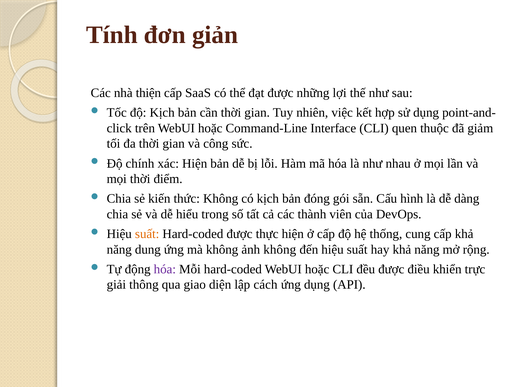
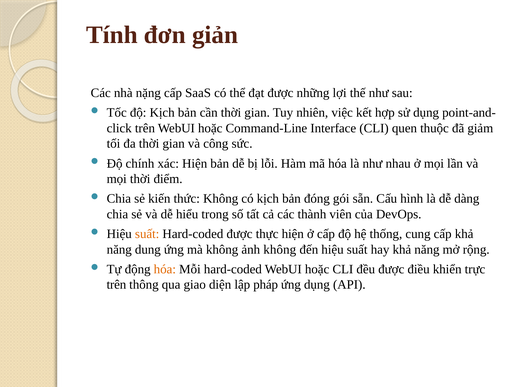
thiện: thiện -> nặng (148, 93)
hóa colour: purple -> orange (165, 269)
giải: giải -> trên (116, 285)
cách: cách -> pháp (266, 285)
